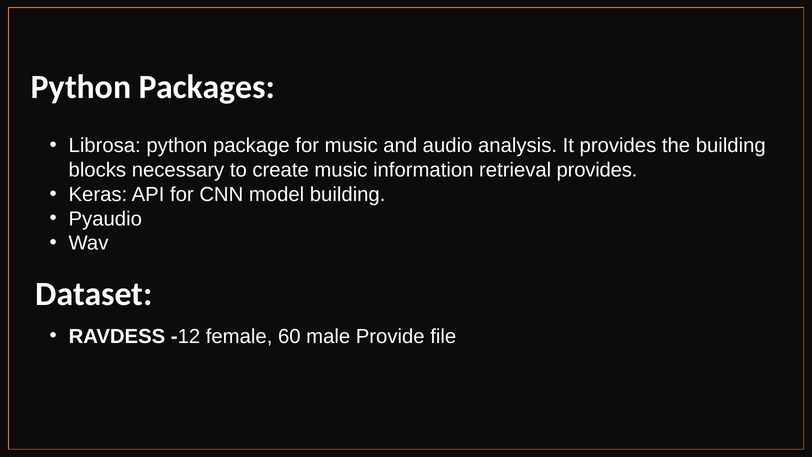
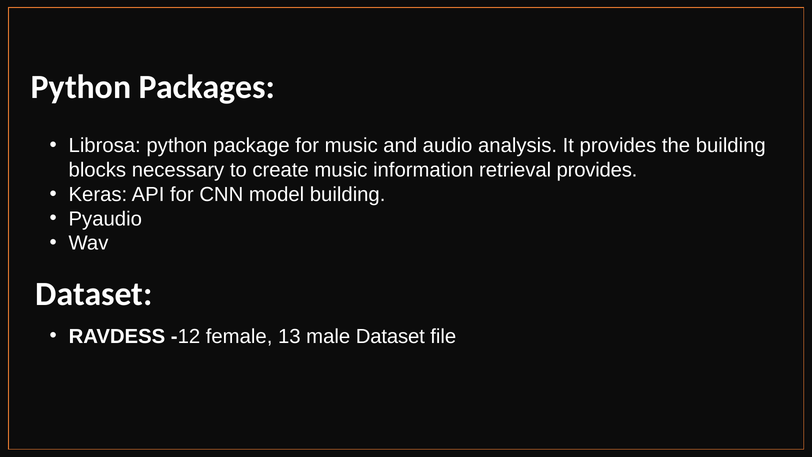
60: 60 -> 13 (289, 336)
male Provide: Provide -> Dataset (390, 336)
